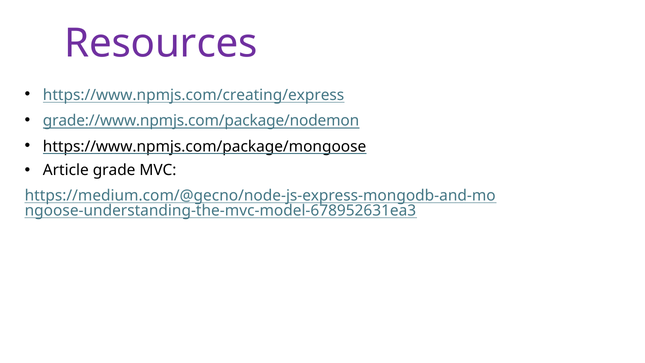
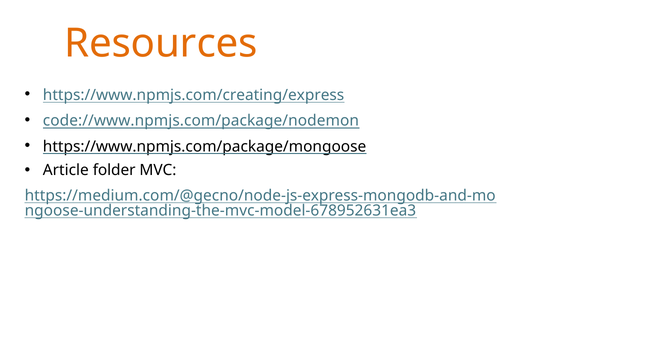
Resources colour: purple -> orange (161, 43)
grade://www.npmjs.com/package/nodemon: grade://www.npmjs.com/package/nodemon -> code://www.npmjs.com/package/nodemon (201, 121)
grade: grade -> folder (114, 170)
